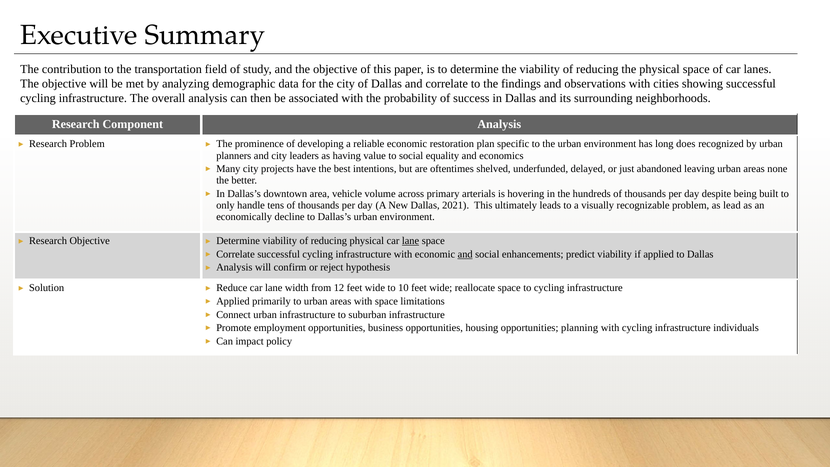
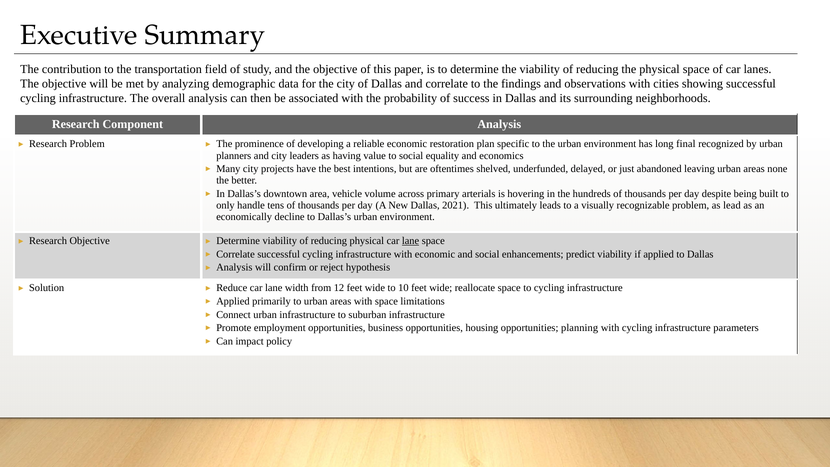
does: does -> final (686, 144)
and underline: present -> none (465, 254)
individuals: individuals -> parameters (736, 328)
